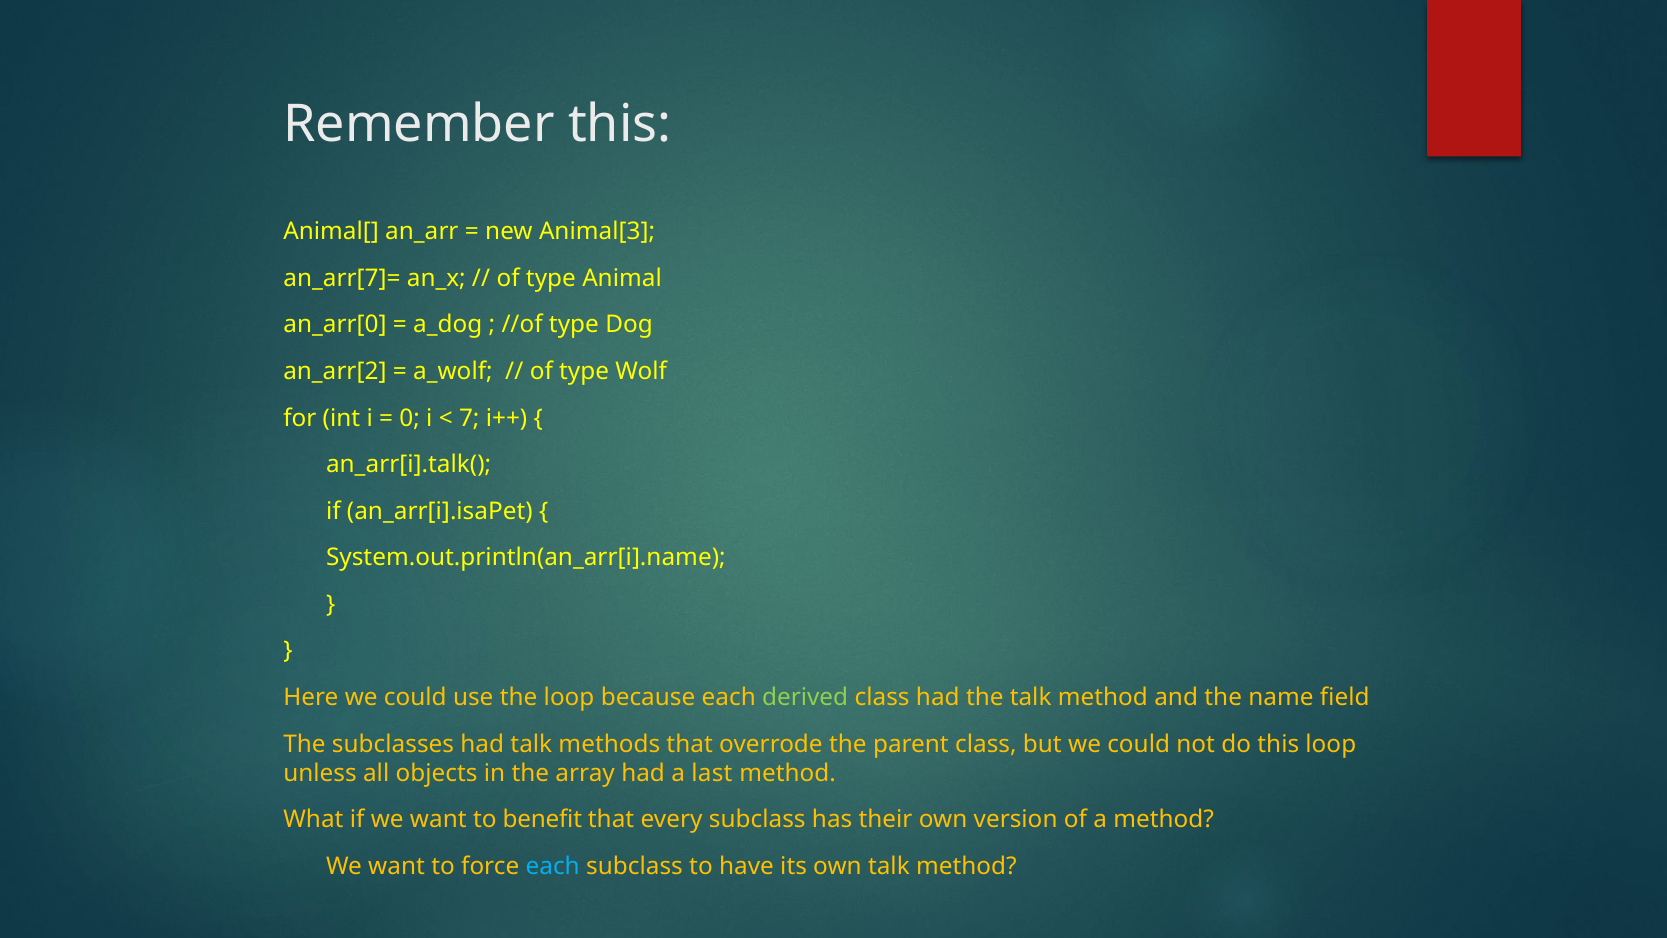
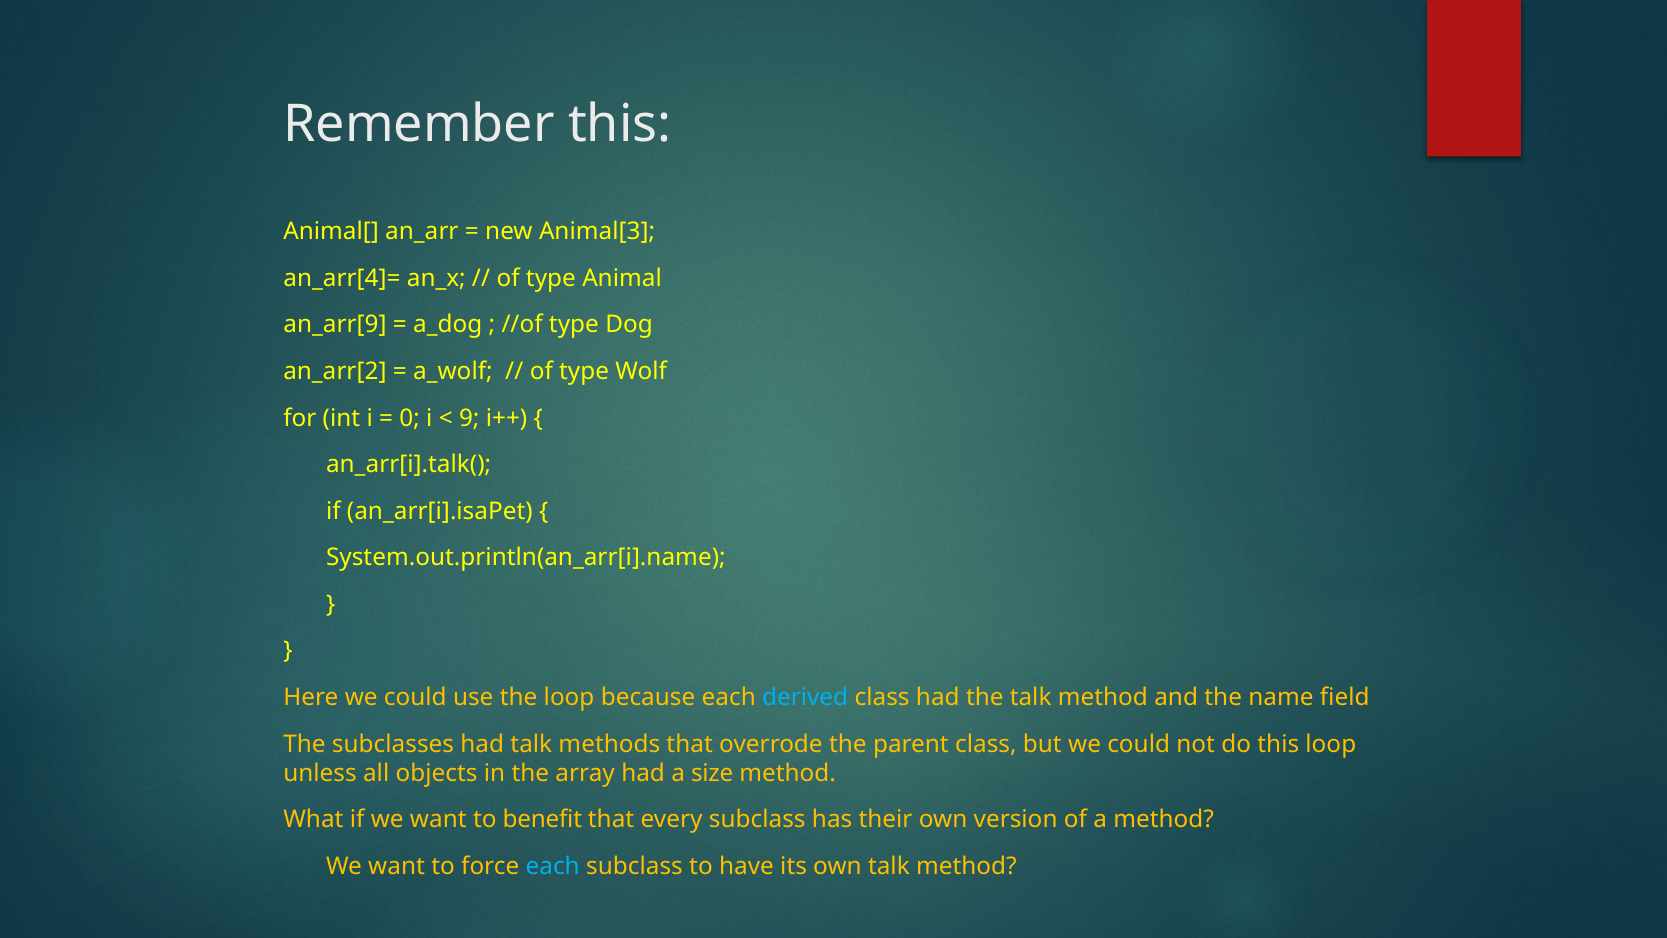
an_arr[7]=: an_arr[7]= -> an_arr[4]= (342, 278)
an_arr[0: an_arr[0 -> an_arr[9 (335, 325)
7: 7 -> 9 (469, 418)
derived colour: light green -> light blue (805, 697)
last: last -> size (712, 773)
